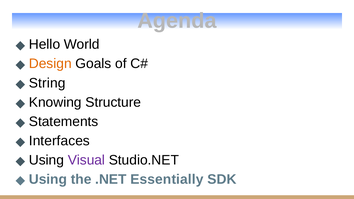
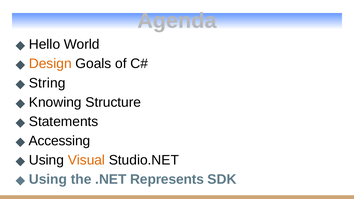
Interfaces: Interfaces -> Accessing (59, 141)
Visual colour: purple -> orange (86, 160)
Essentially: Essentially -> Represents (167, 179)
